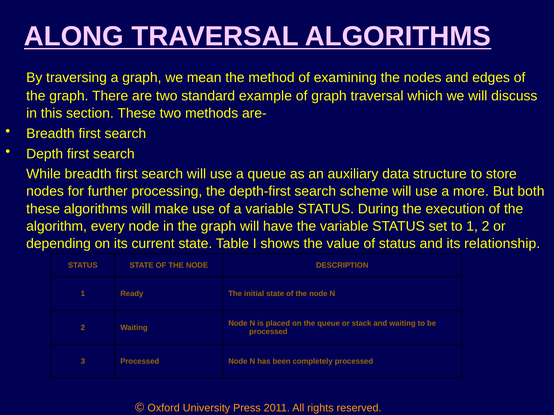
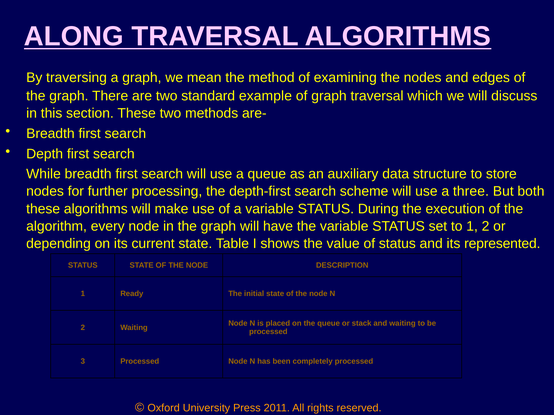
more: more -> three (471, 192)
relationship: relationship -> represented (502, 244)
